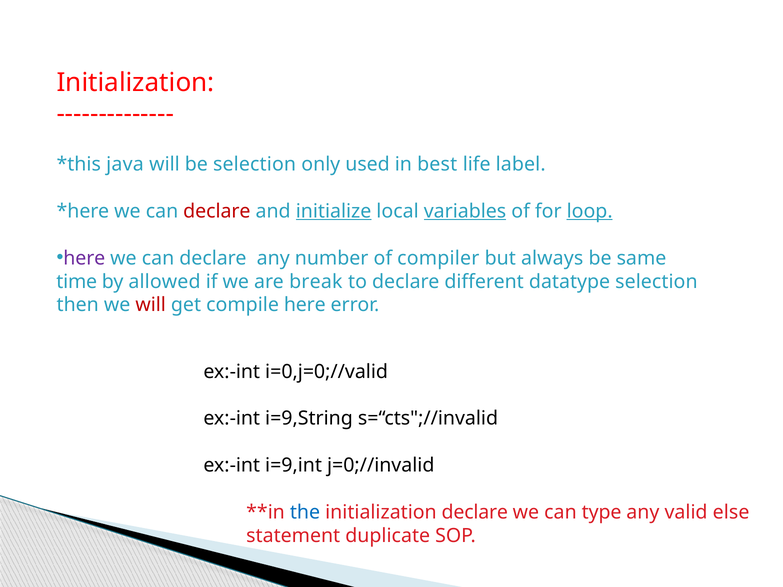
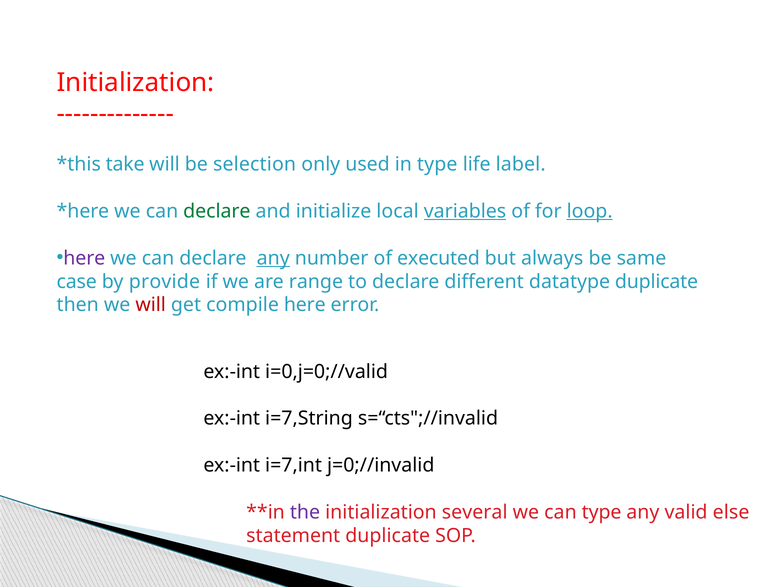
java: java -> take (125, 164)
in best: best -> type (437, 164)
declare colour: red -> green (217, 211)
initialize underline: present -> none (334, 211)
any underline: none -> present (273, 258)
compiler: compiler -> executed (438, 258)
time: time -> case (77, 282)
allowed: allowed -> provide (164, 282)
break: break -> range (316, 282)
datatype selection: selection -> duplicate (657, 282)
i=9,String: i=9,String -> i=7,String (309, 419)
i=9,int: i=9,int -> i=7,int (294, 466)
the colour: blue -> purple (305, 512)
initialization declare: declare -> several (475, 512)
